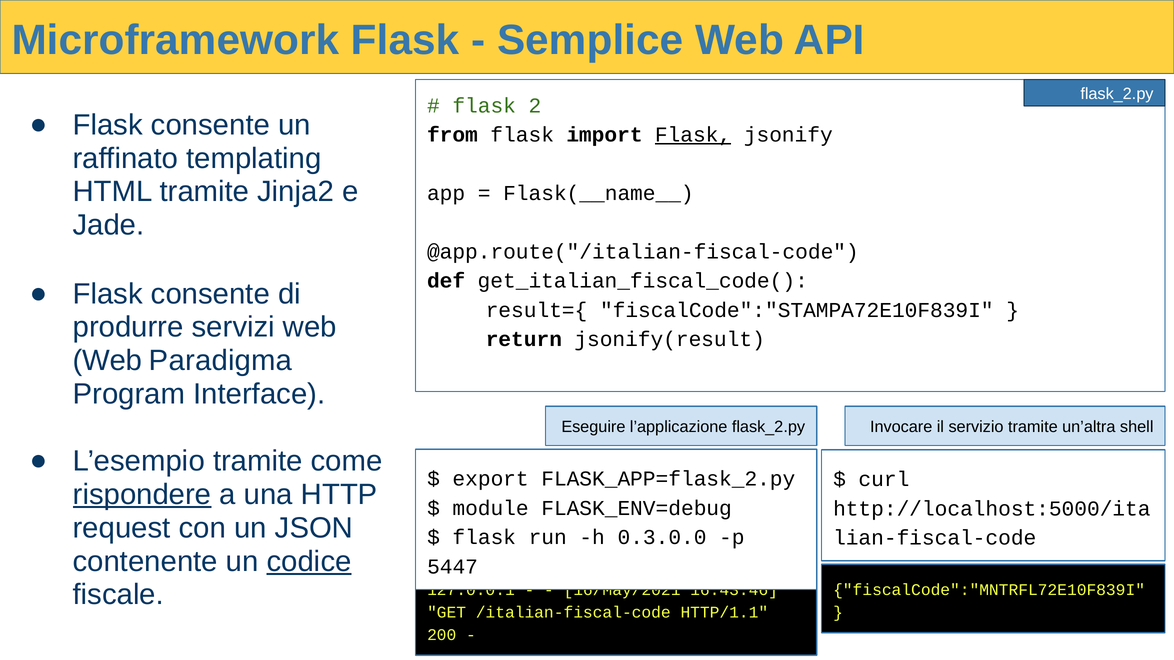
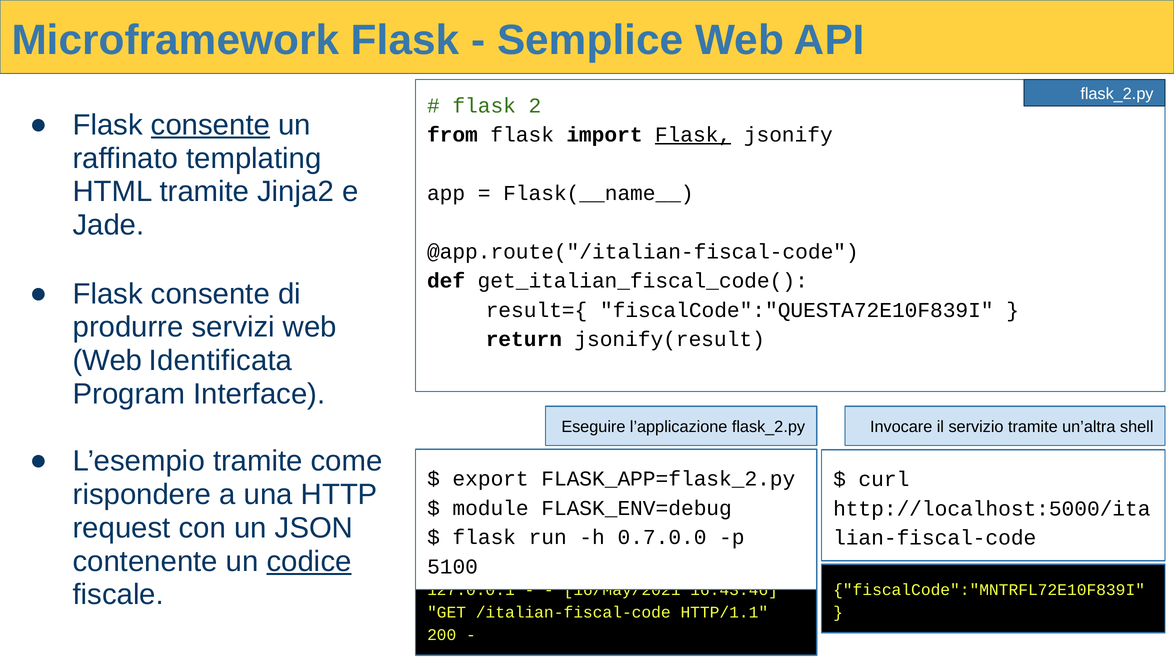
consente underline: none -> present (210, 125)
fiscalCode":"STAMPA72E10F839I: fiscalCode":"STAMPA72E10F839I -> fiscalCode":"QUESTA72E10F839I (797, 310)
Paradigma: Paradigma -> Identificata (221, 361)
rispondere underline: present -> none (142, 495)
0.3.0.0: 0.3.0.0 -> 0.7.0.0 (662, 538)
5447: 5447 -> 5100 (453, 567)
